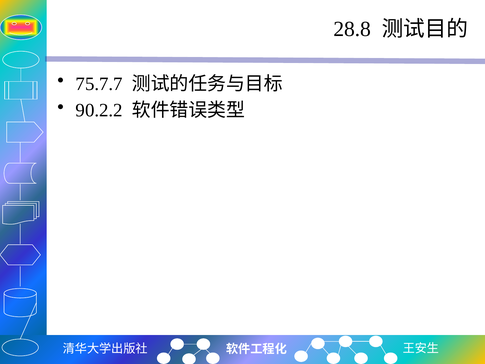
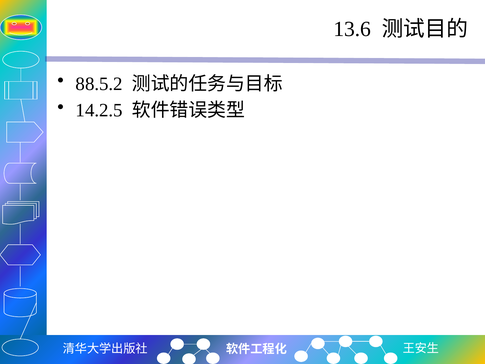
28.8: 28.8 -> 13.6 (352, 29)
75.7.7: 75.7.7 -> 88.5.2 (99, 84)
90.2.2: 90.2.2 -> 14.2.5 (99, 110)
